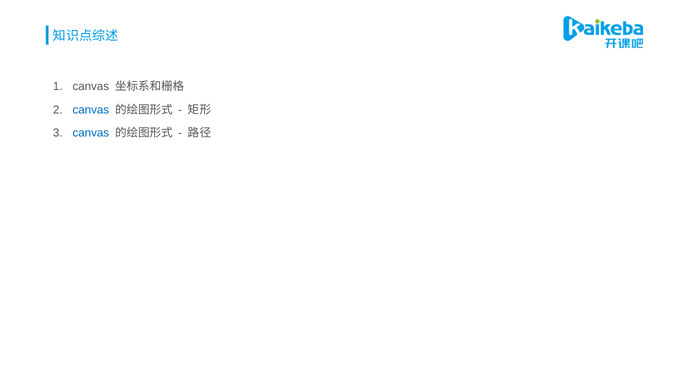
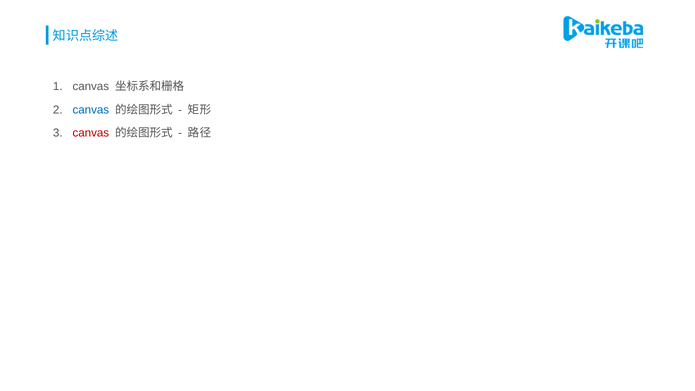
canvas colour: blue -> red (91, 133)
